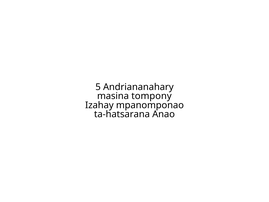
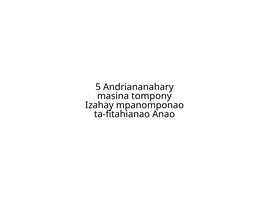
ta-hatsarana: ta-hatsarana -> ta-fitahianao (122, 114)
